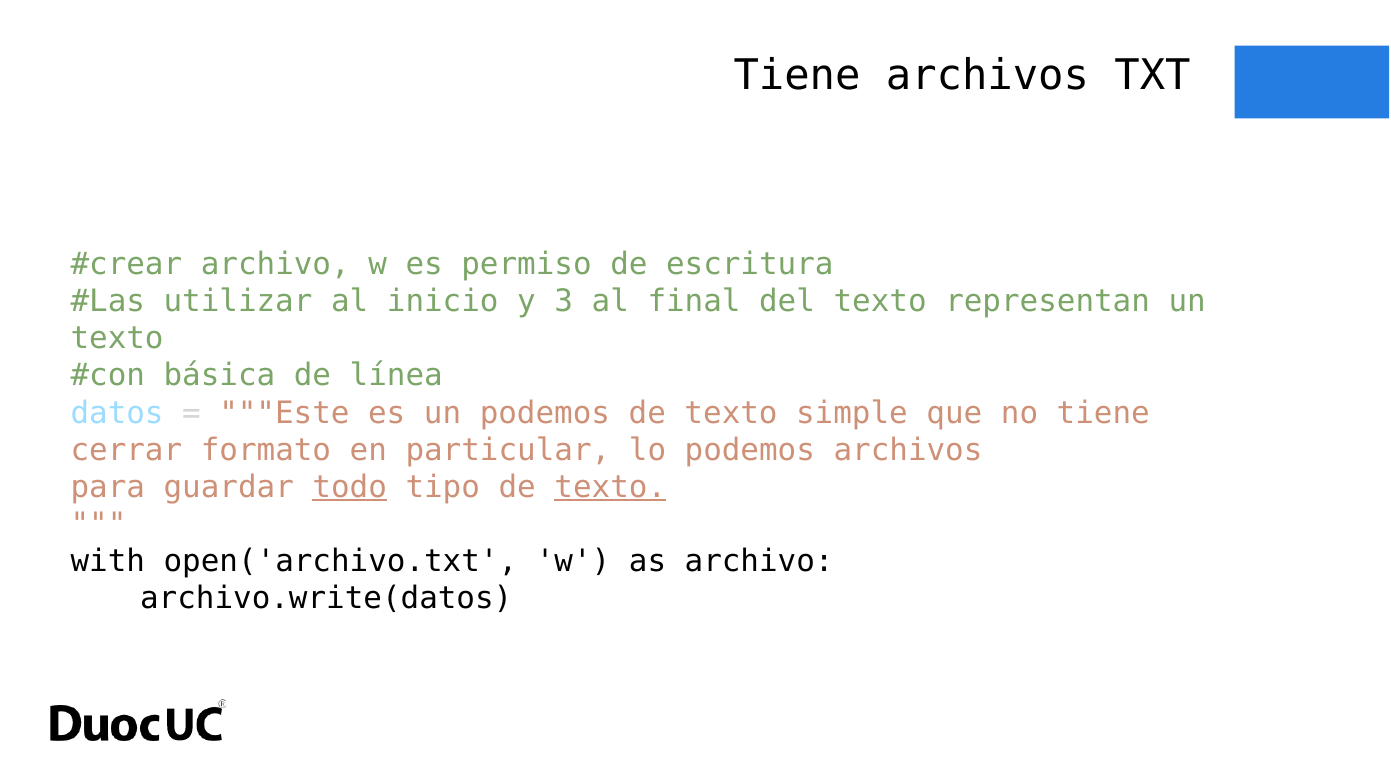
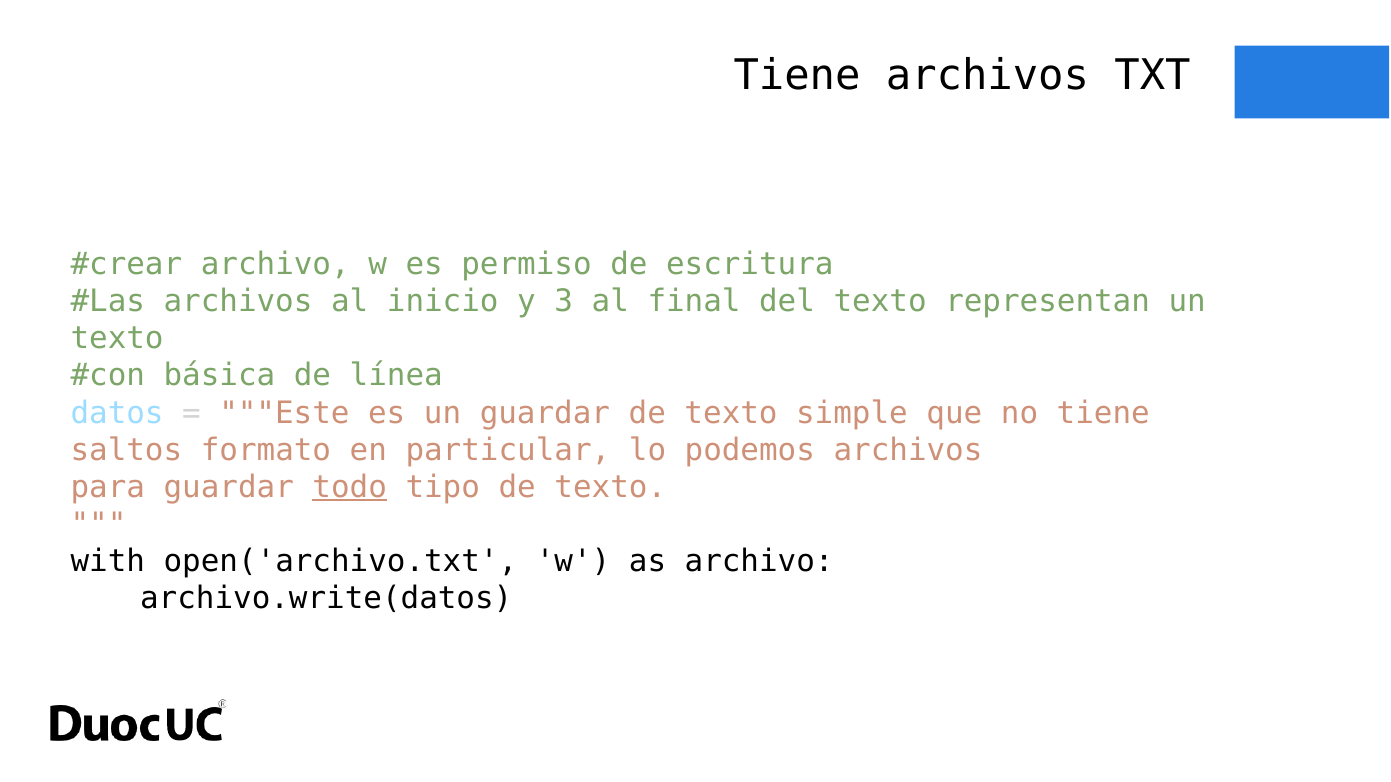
utilizar: utilizar -> archivos (238, 302)
un podemos: podemos -> guardar (545, 413)
cerrar: cerrar -> saltos (126, 450)
texto underline: present -> none (610, 487)
